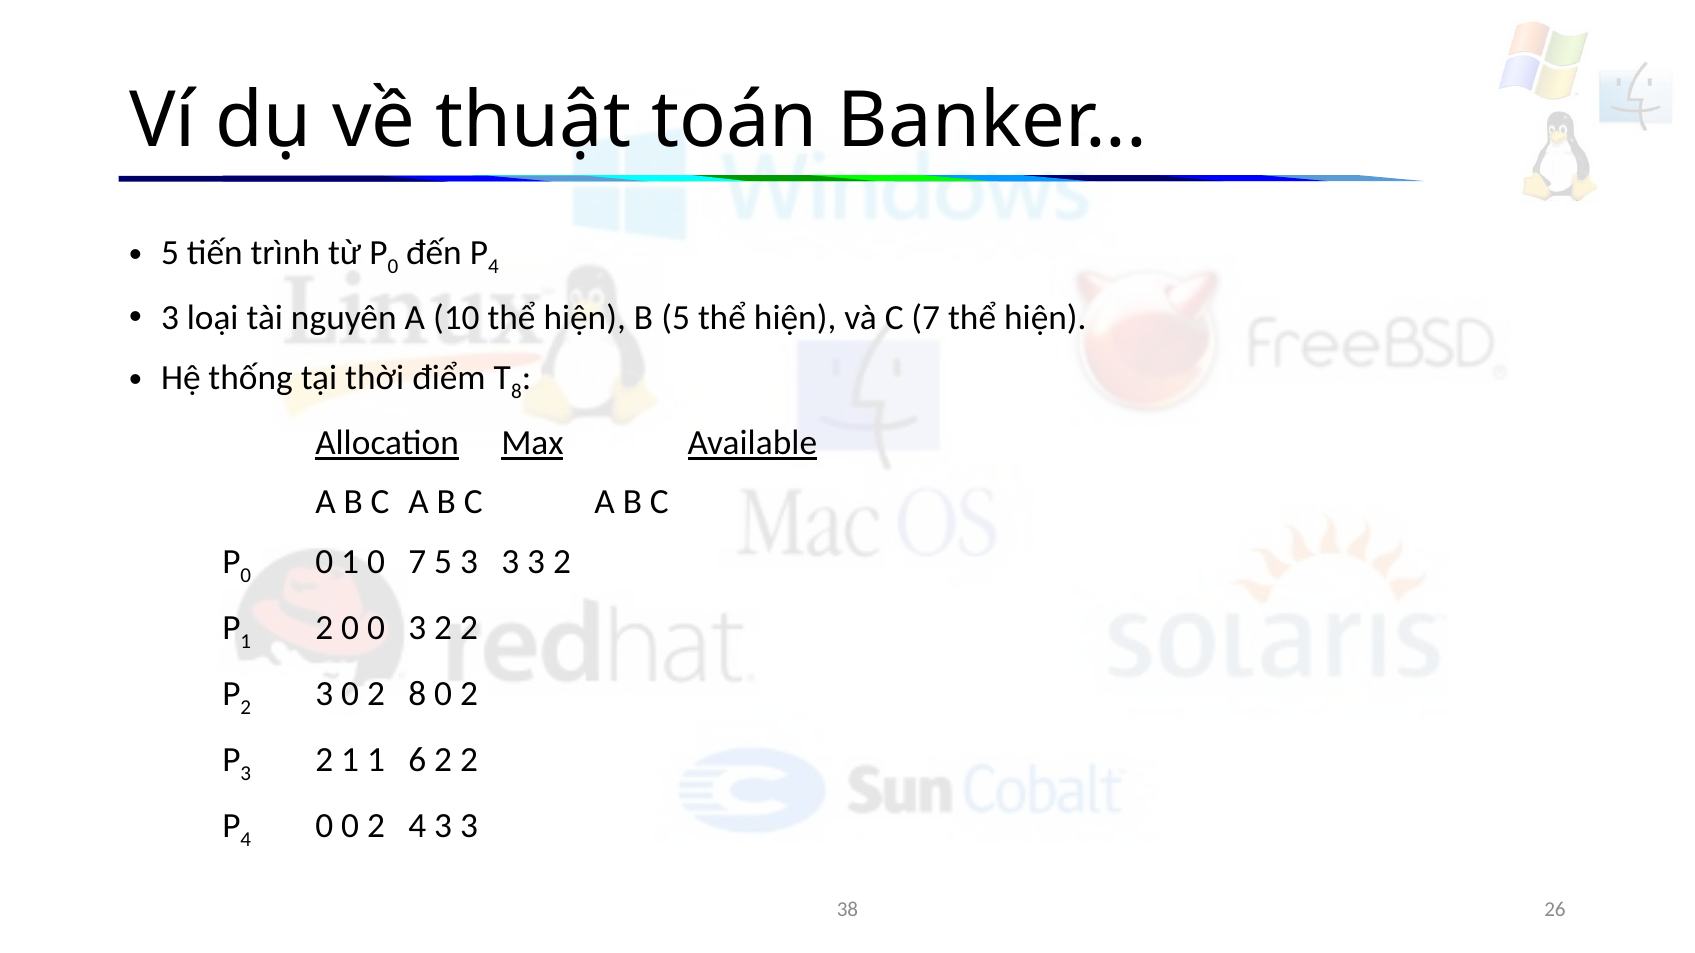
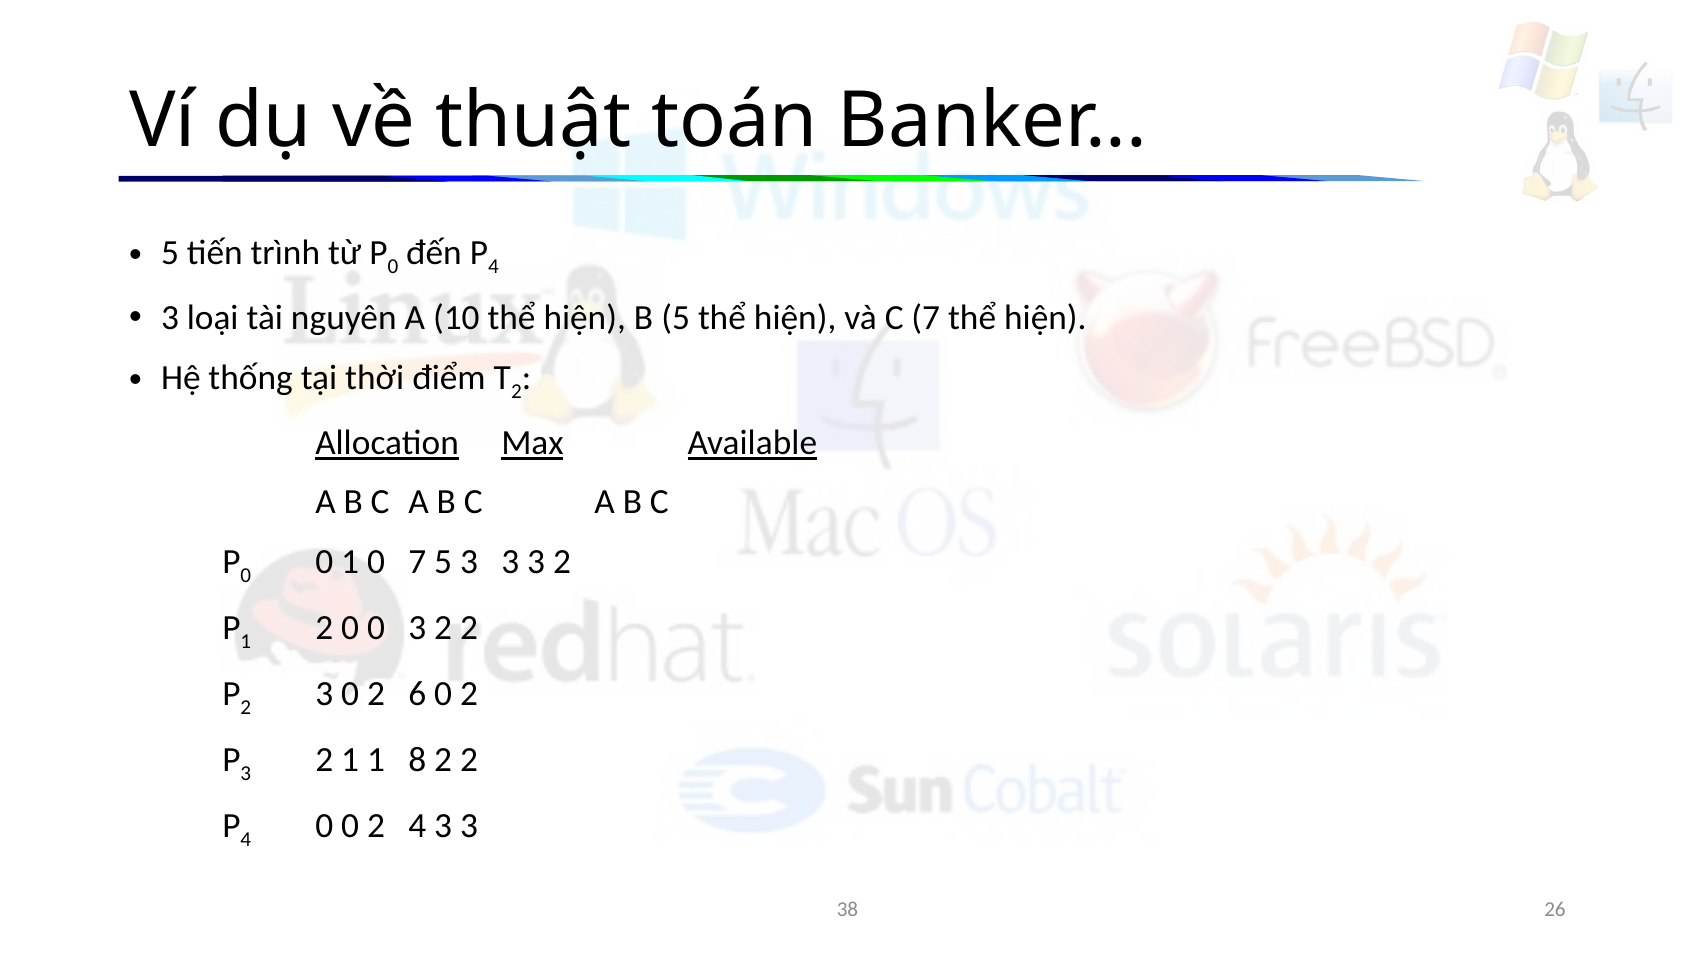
8: 8 -> 2 (517, 392)
2 8: 8 -> 6 (417, 694)
6: 6 -> 8 (417, 760)
